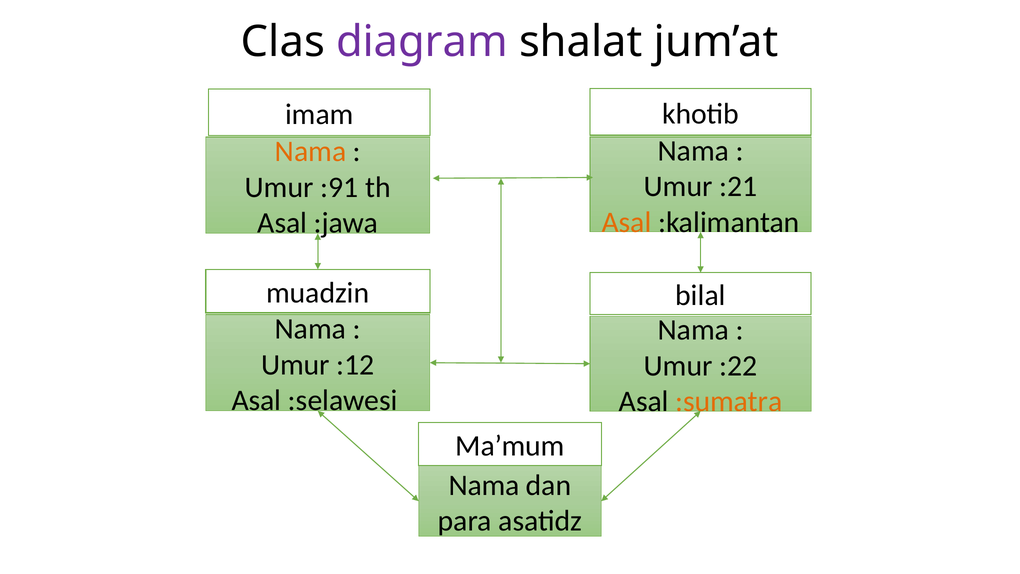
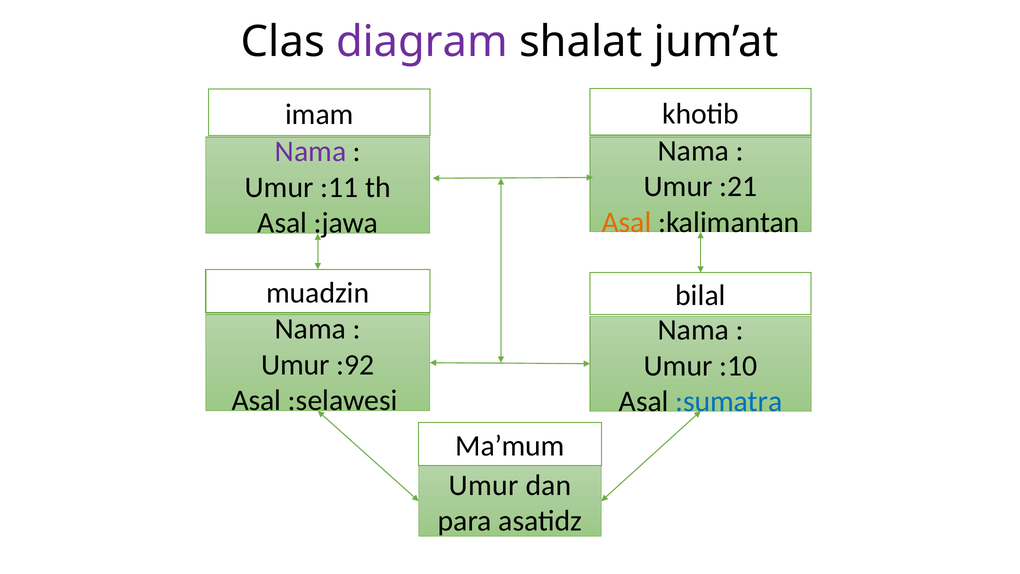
Nama colour: orange -> purple (311, 151)
:91: :91 -> :11 (339, 187)
:12: :12 -> :92 (355, 365)
:22: :22 -> :10 (738, 366)
:sumatra colour: orange -> blue (729, 401)
Nama: Nama -> Umur (484, 485)
